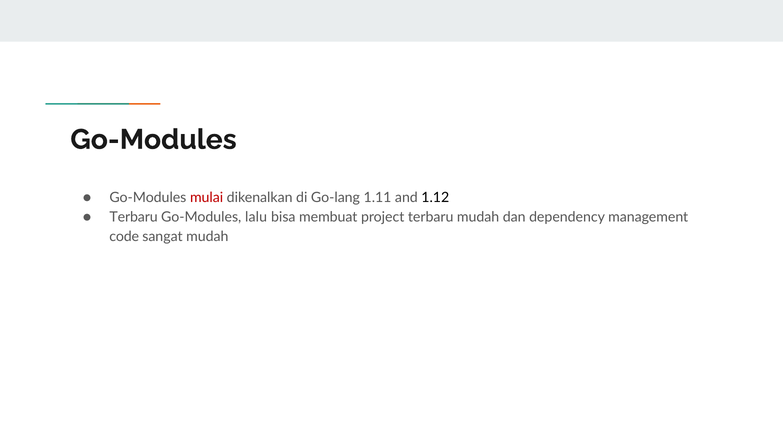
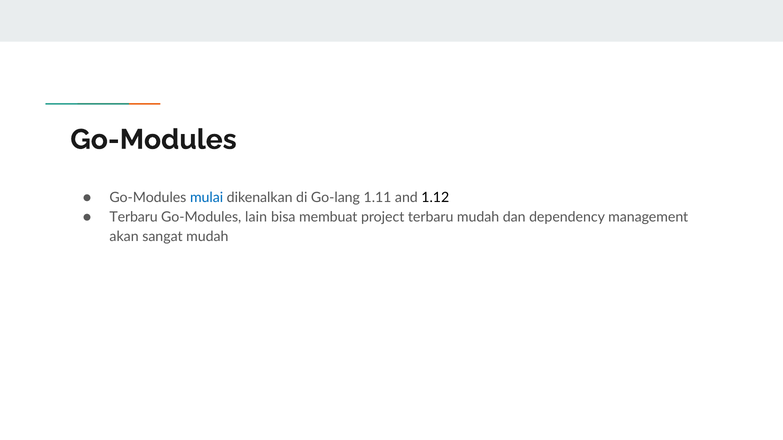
mulai colour: red -> blue (207, 198)
lalu: lalu -> lain (256, 217)
code: code -> akan (124, 237)
